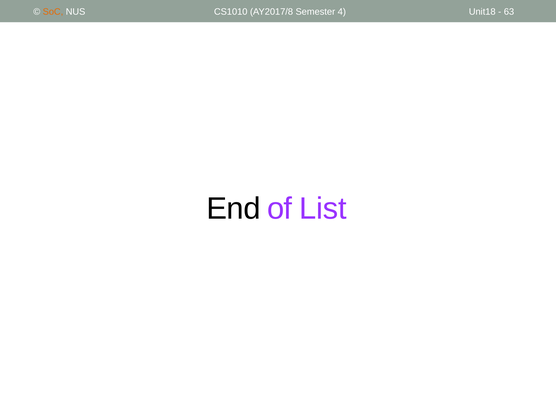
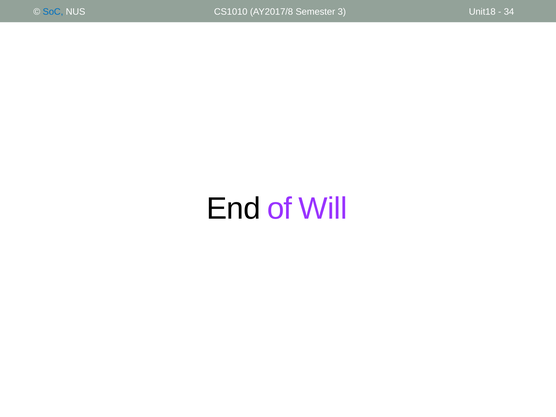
SoC colour: orange -> blue (53, 12)
4: 4 -> 3 (342, 12)
63: 63 -> 34 (509, 12)
List: List -> Will (323, 209)
